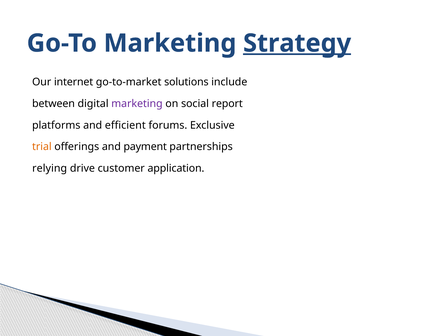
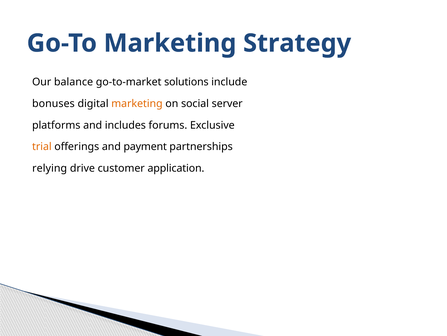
Strategy underline: present -> none (297, 43)
internet: internet -> balance (74, 82)
between: between -> bonuses (53, 103)
marketing colour: purple -> orange (137, 103)
report: report -> server (227, 103)
efficient: efficient -> includes (125, 125)
